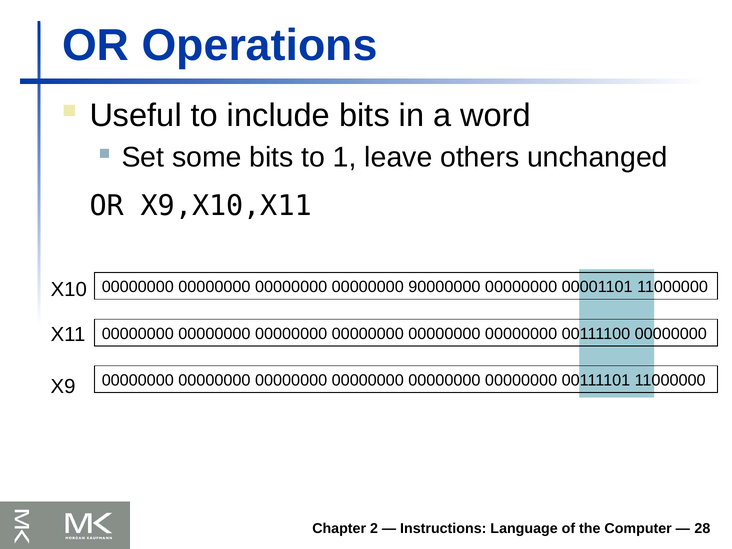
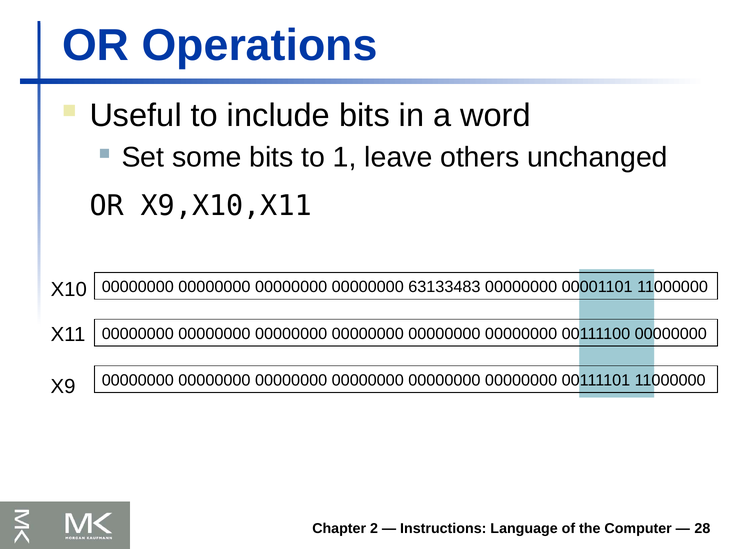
90000000: 90000000 -> 63133483 (444, 287)
